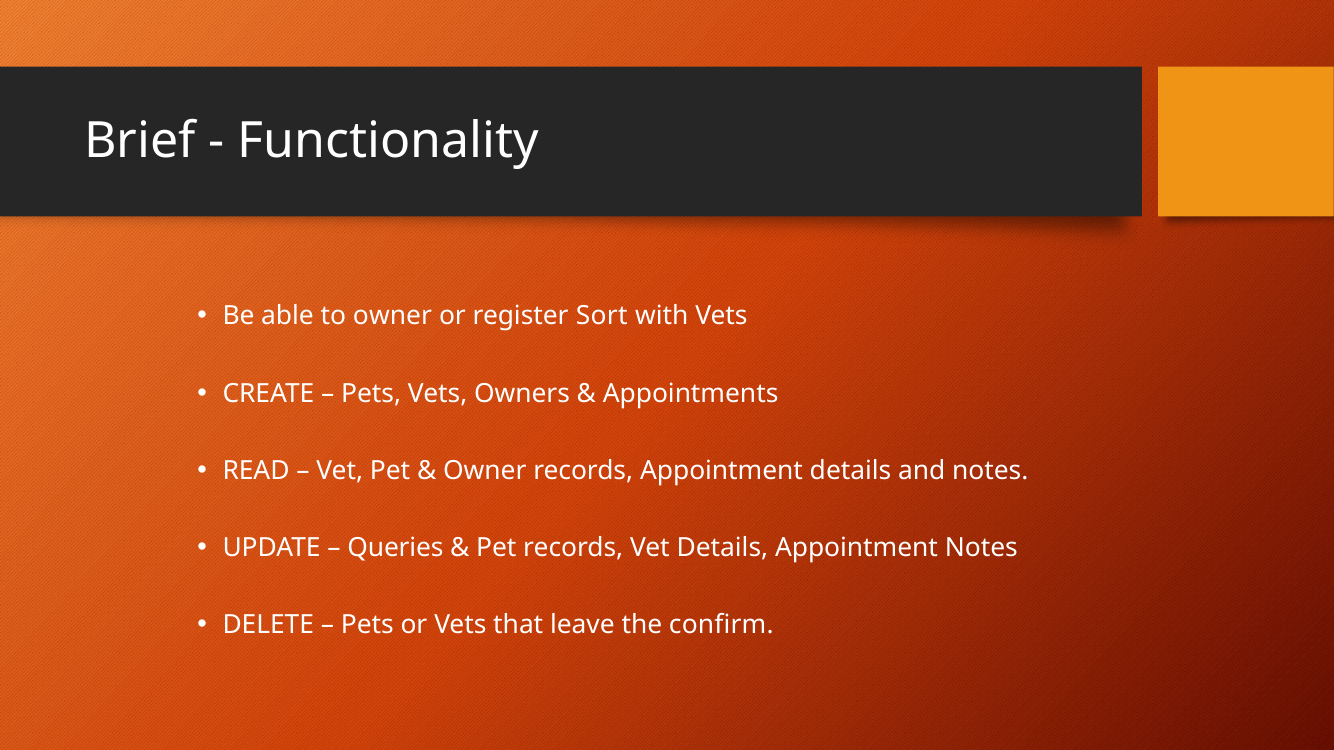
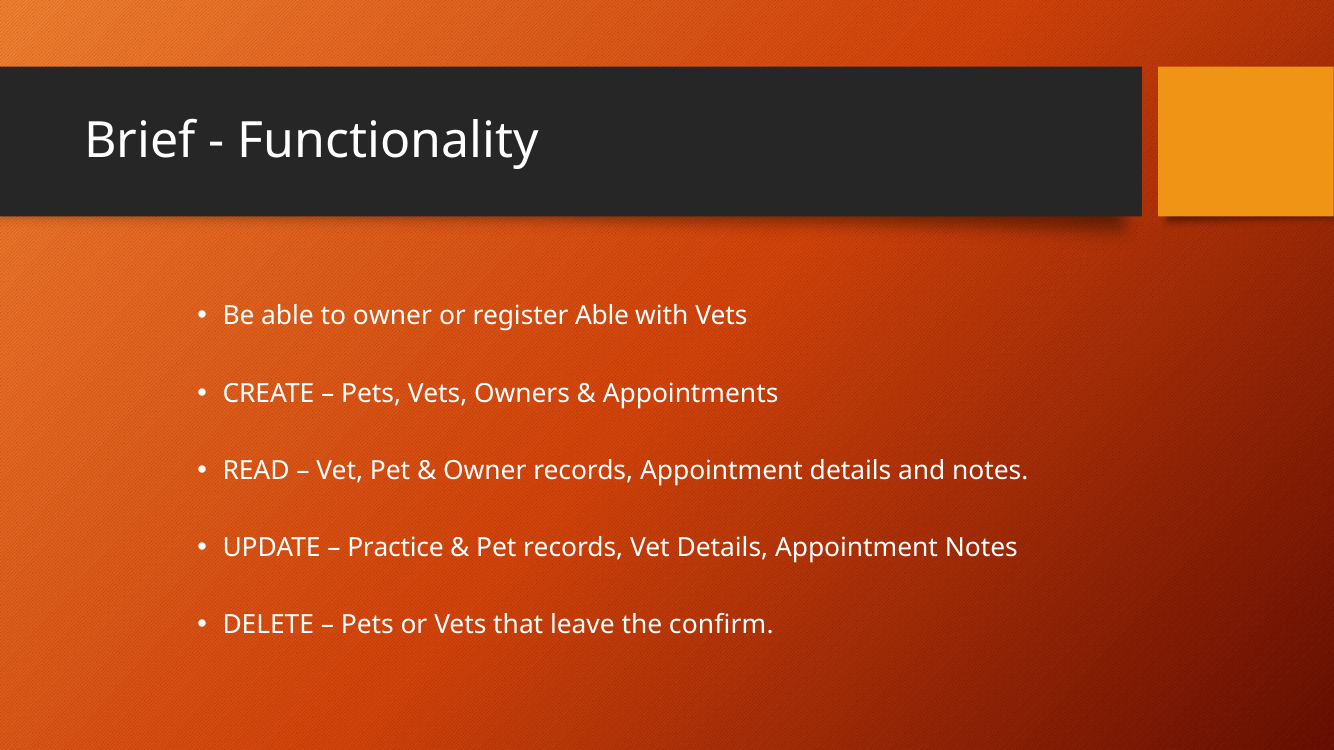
register Sort: Sort -> Able (602, 316)
Queries: Queries -> Practice (395, 548)
